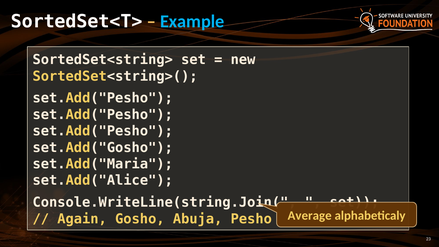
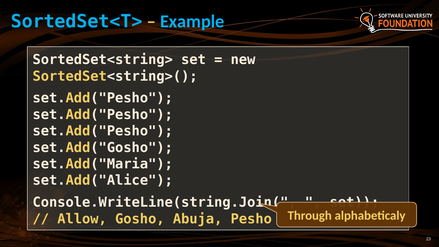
SortedSet<T> colour: white -> light blue (77, 21)
Again: Again -> Allow (82, 219)
Average: Average -> Through (310, 215)
